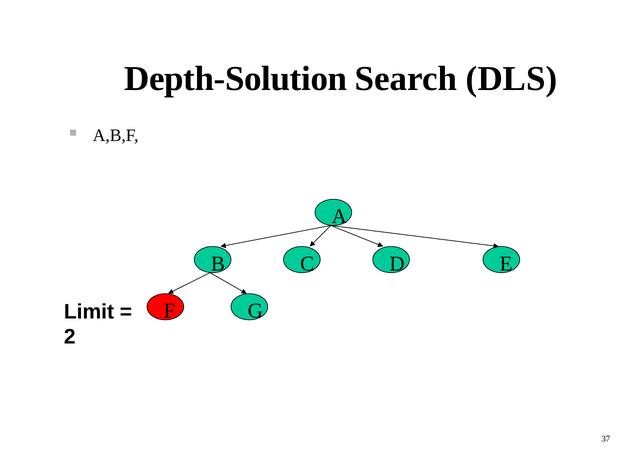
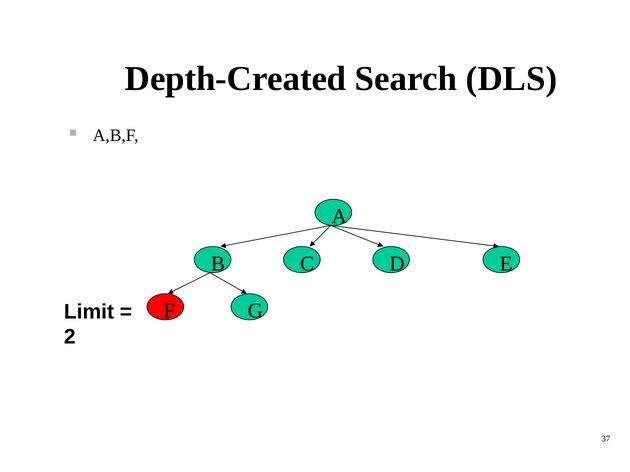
Depth-Solution: Depth-Solution -> Depth-Created (236, 79)
